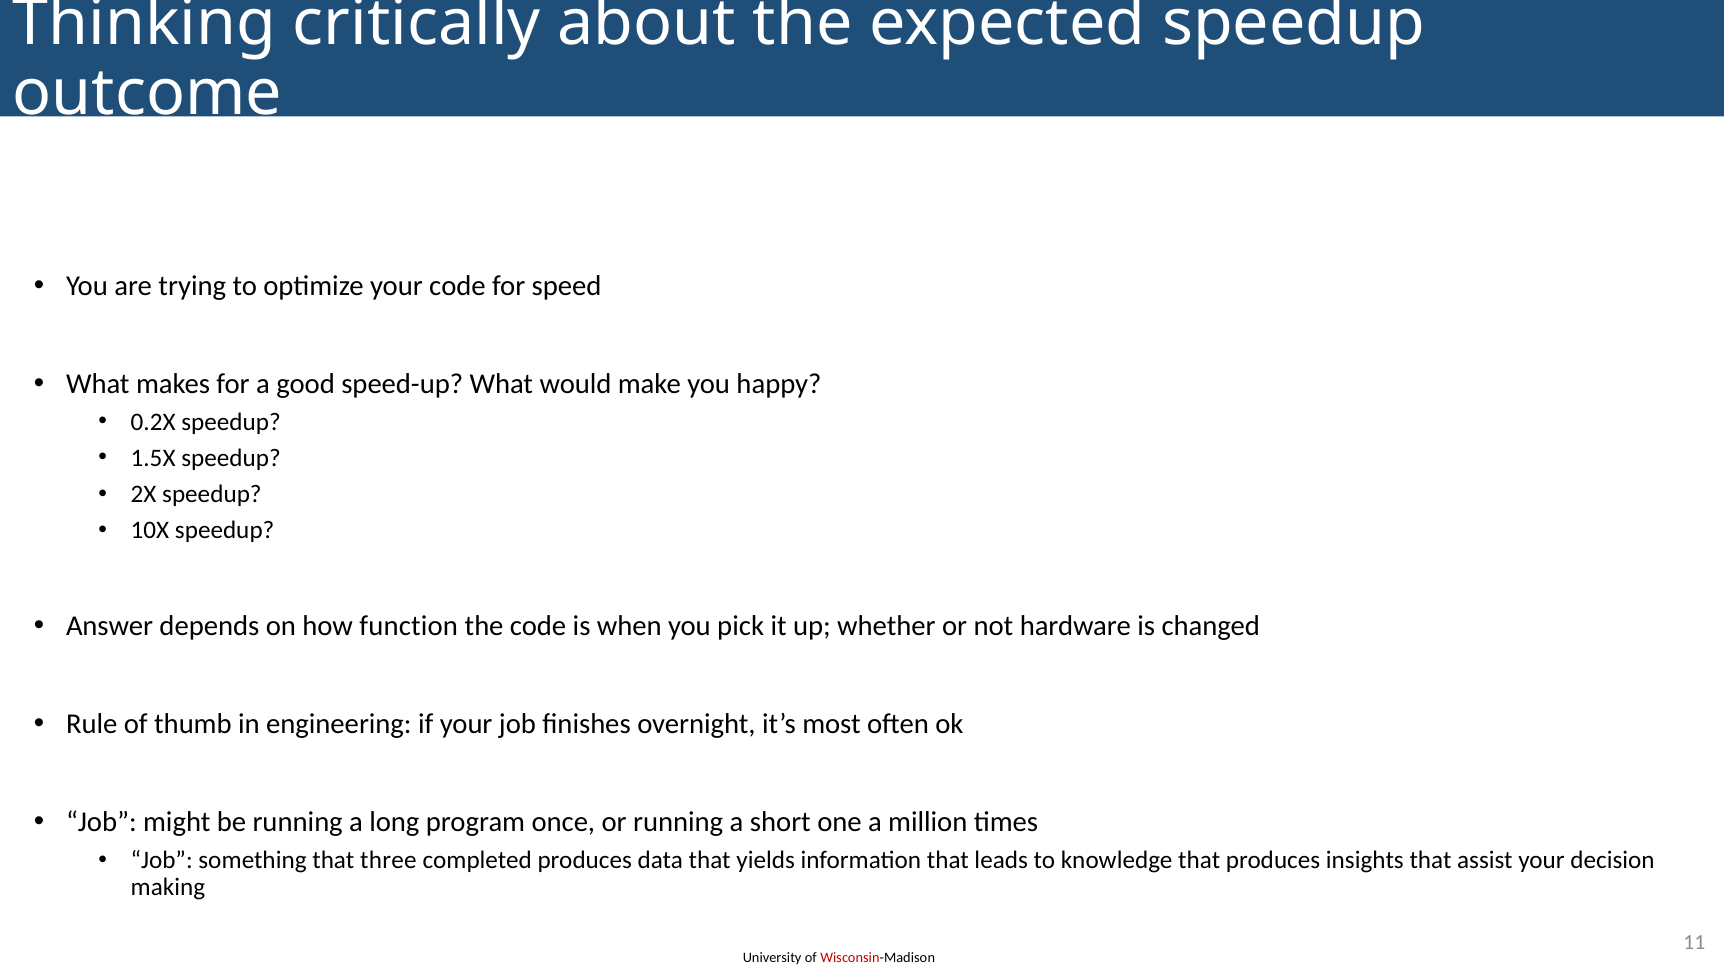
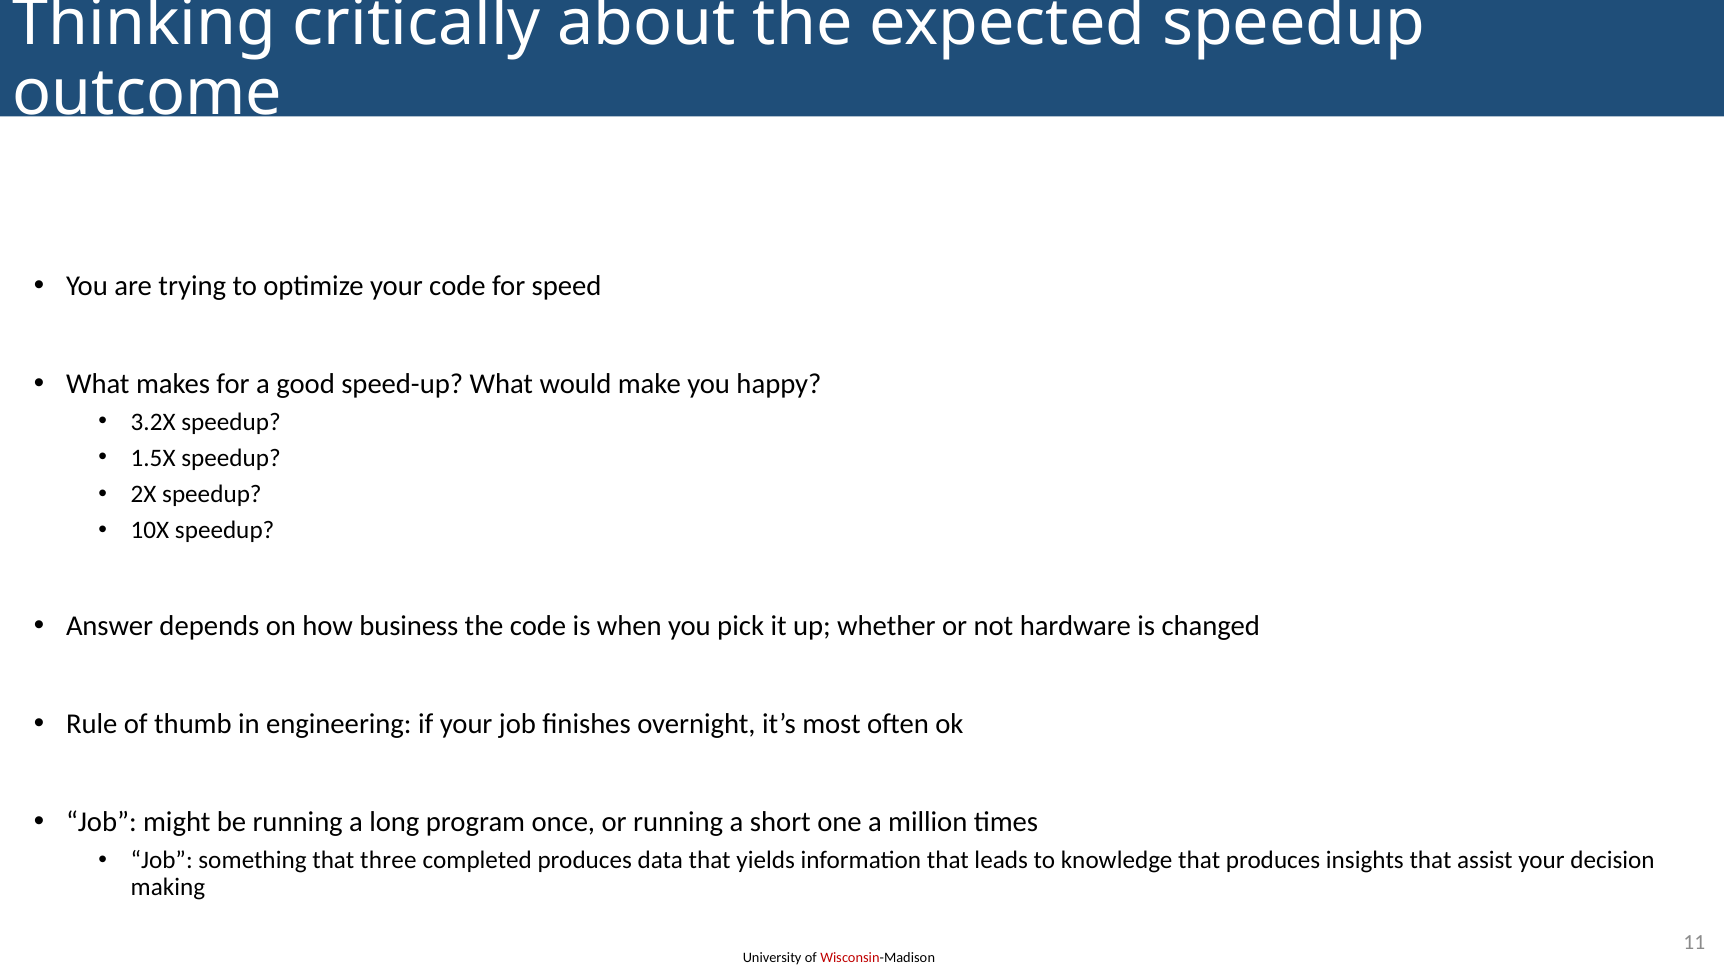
0.2X: 0.2X -> 3.2X (153, 422)
function: function -> business (409, 626)
